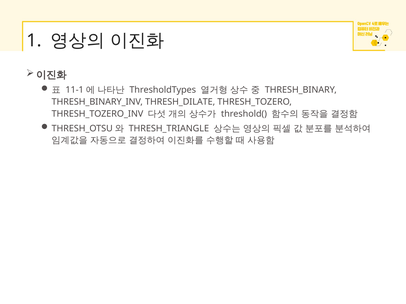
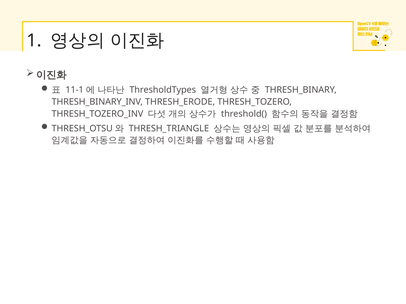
THRESH_DILATE: THRESH_DILATE -> THRESH_ERODE (180, 102)
